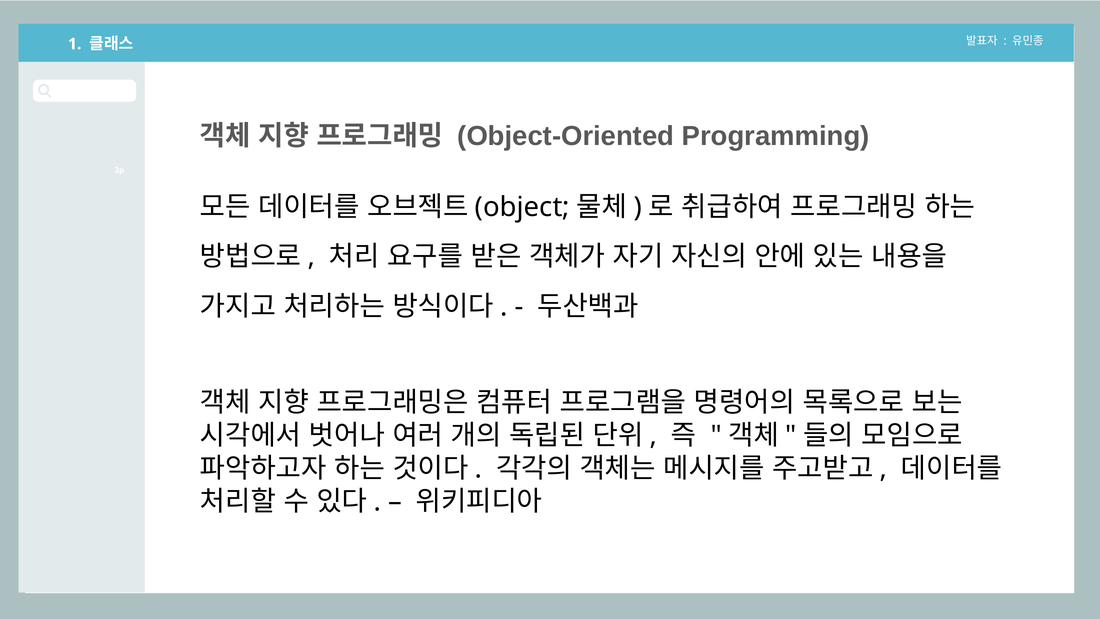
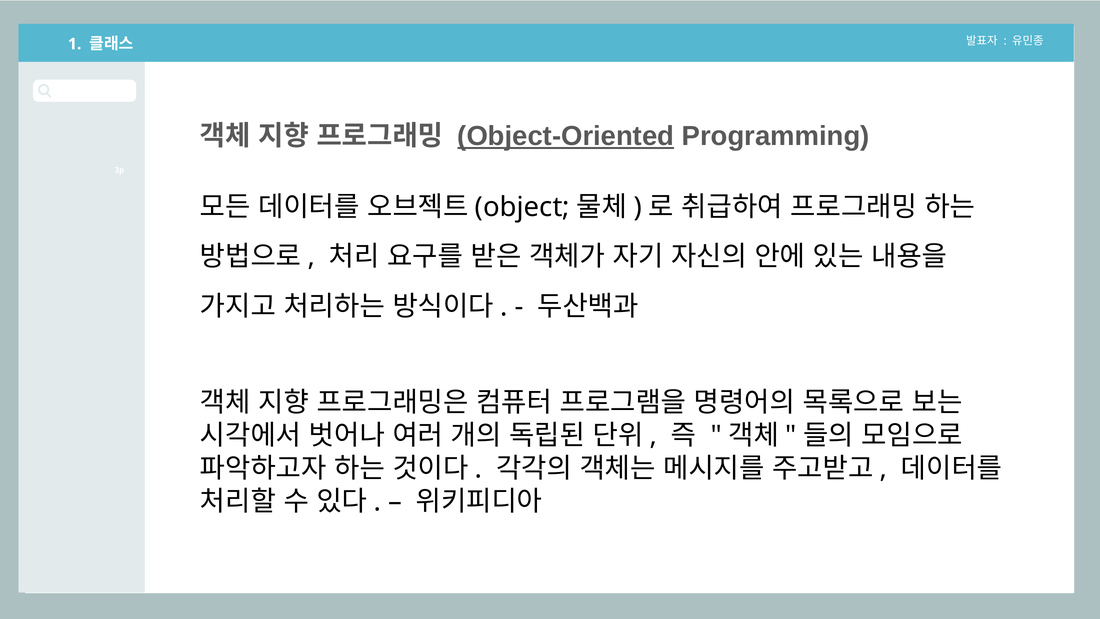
Object-Oriented underline: none -> present (566, 136)
